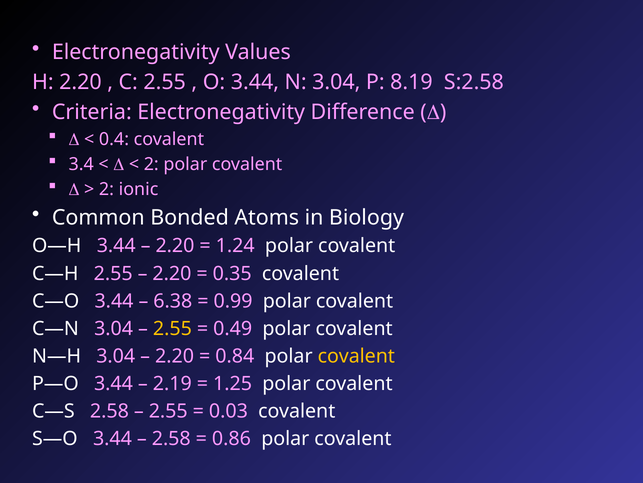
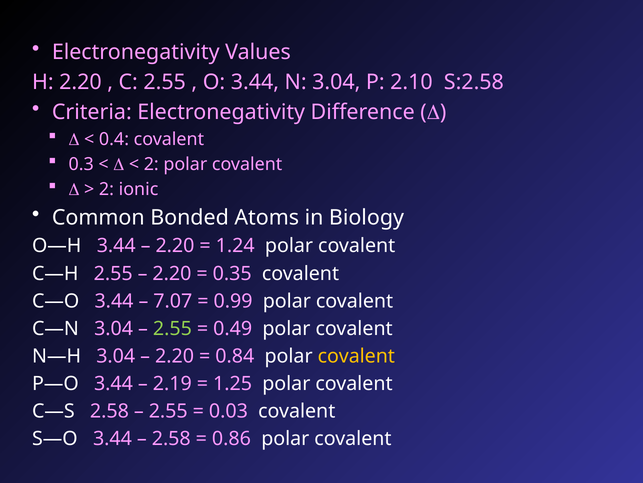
8.19: 8.19 -> 2.10 (411, 82)
3.4: 3.4 -> 0.3 (81, 164)
6.38: 6.38 -> 7.07 (173, 301)
2.55 colour: yellow -> light green (172, 328)
